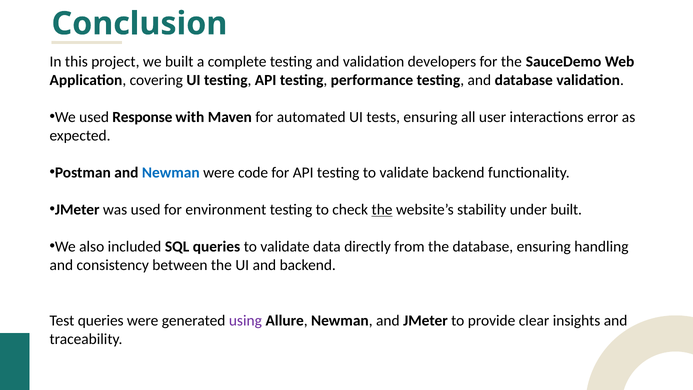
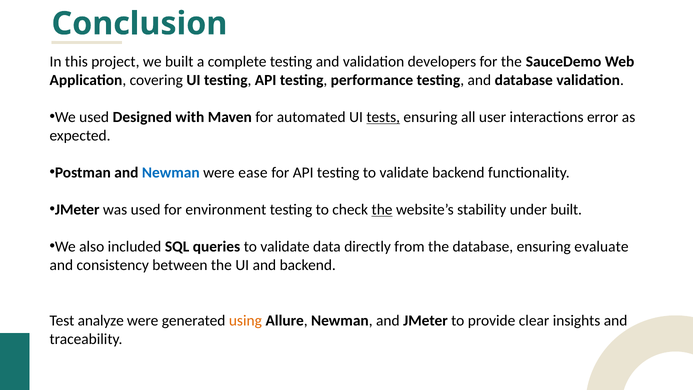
Response: Response -> Designed (142, 117)
tests underline: none -> present (383, 117)
code: code -> ease (253, 173)
handling: handling -> evaluate (601, 246)
Test queries: queries -> analyze (101, 320)
using colour: purple -> orange (245, 320)
